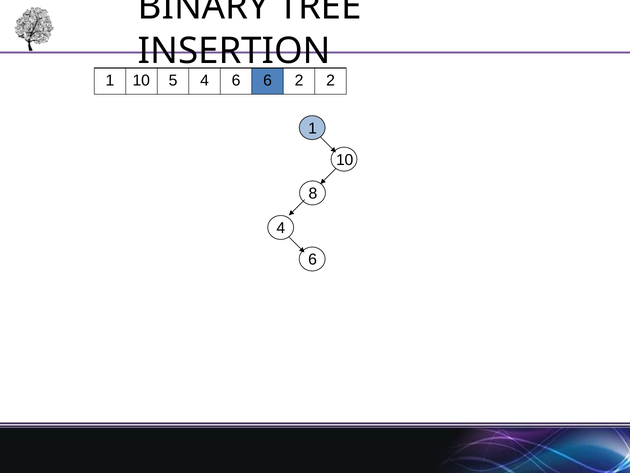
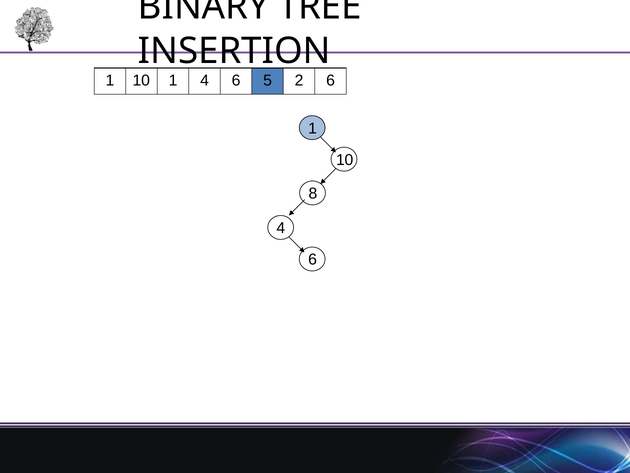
10 5: 5 -> 1 (173, 80)
6 6: 6 -> 5 (268, 80)
2 2: 2 -> 6 (331, 80)
